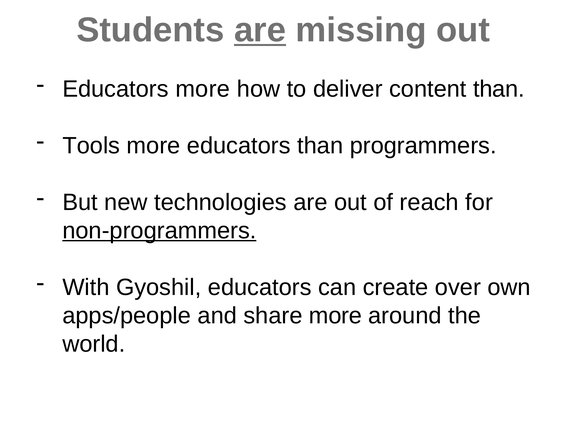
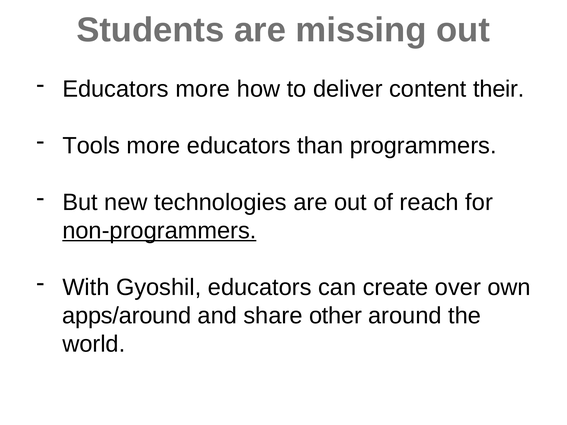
are underline: present -> none (260, 30)
content than: than -> their (499, 89)
apps/people: apps/people -> apps/around (127, 316)
share more: more -> other (335, 316)
